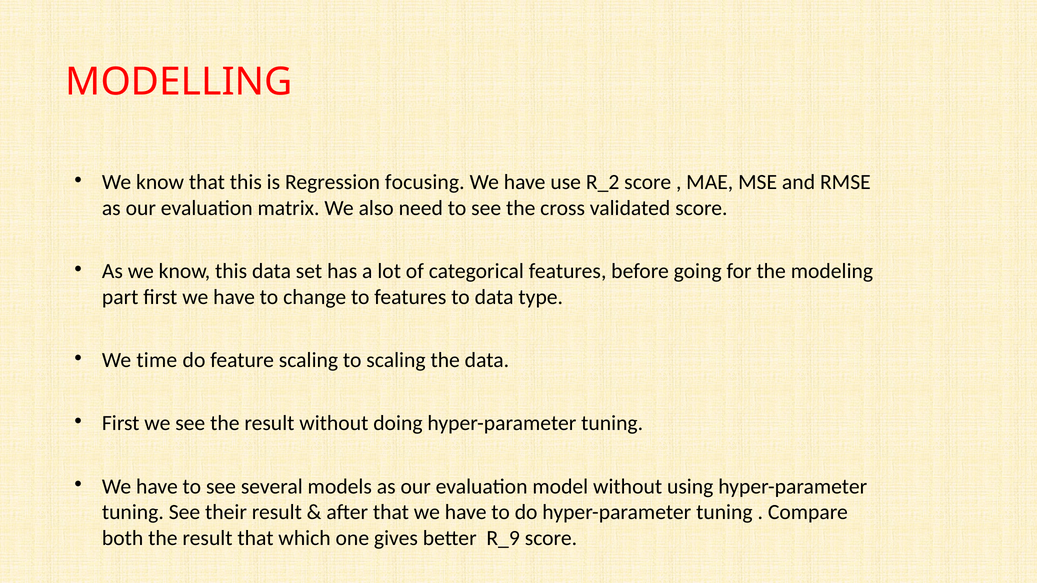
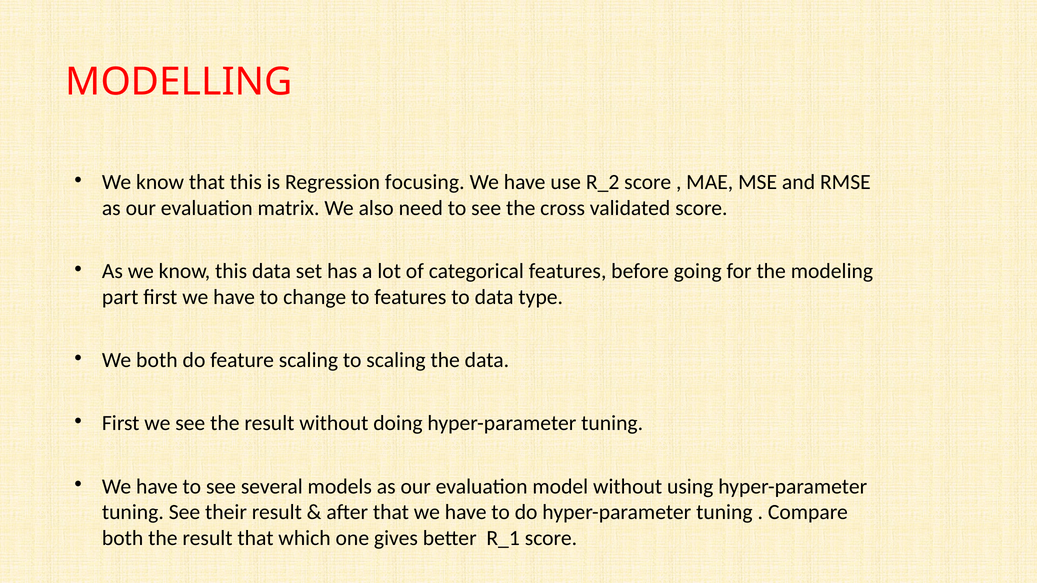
We time: time -> both (157, 360)
R_9: R_9 -> R_1 (503, 539)
